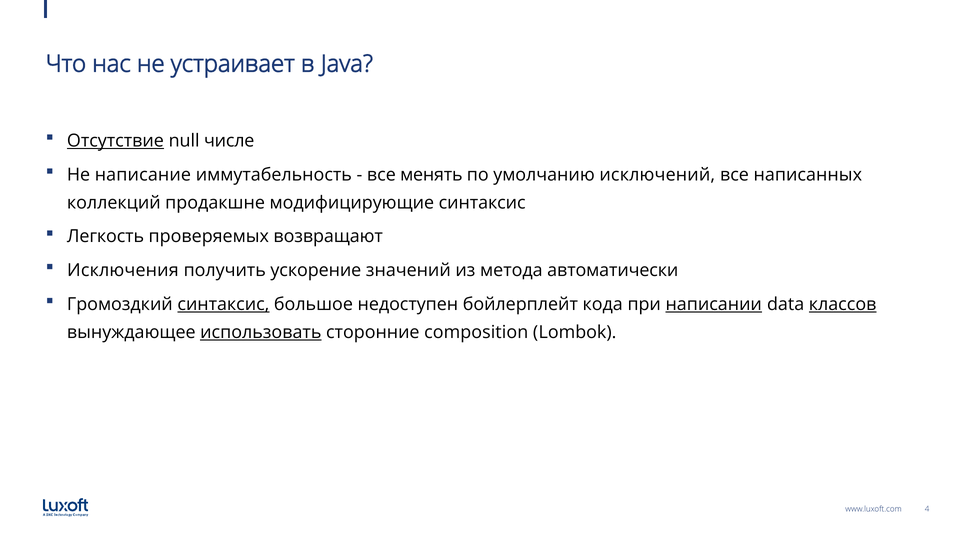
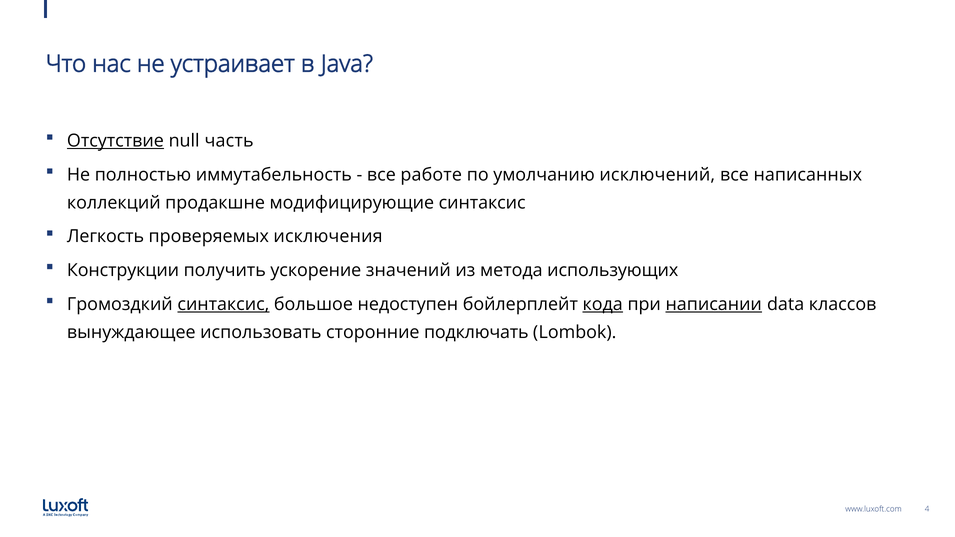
числе: числе -> часть (229, 141)
написание: написание -> полностью (143, 175)
менять: менять -> работе (431, 175)
возвращают: возвращают -> исключения (328, 237)
Исключения: Исключения -> Конструкции (123, 271)
автоматически: автоматически -> использующих (613, 271)
кода underline: none -> present (603, 304)
классов underline: present -> none (843, 304)
использовать underline: present -> none (261, 332)
composition: composition -> подключать (476, 332)
